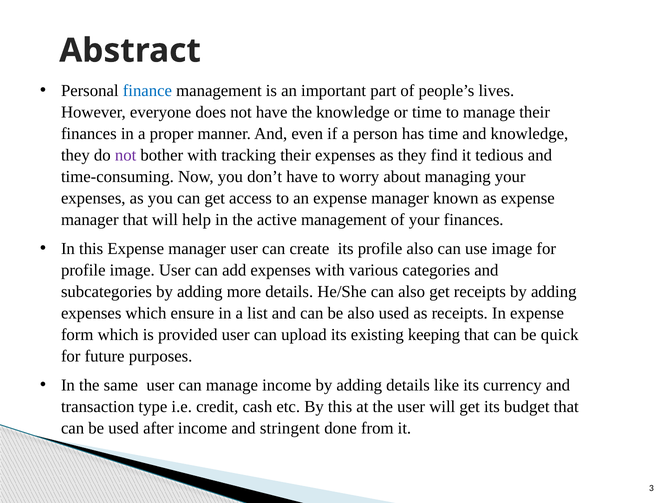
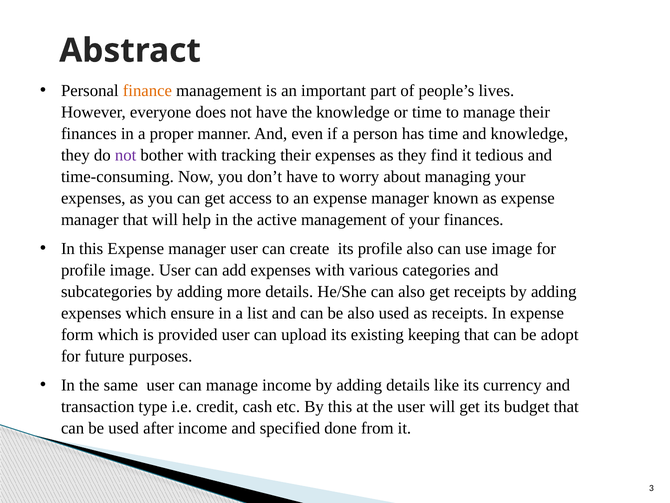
finance colour: blue -> orange (147, 90)
quick: quick -> adopt (560, 334)
stringent: stringent -> specified (290, 428)
